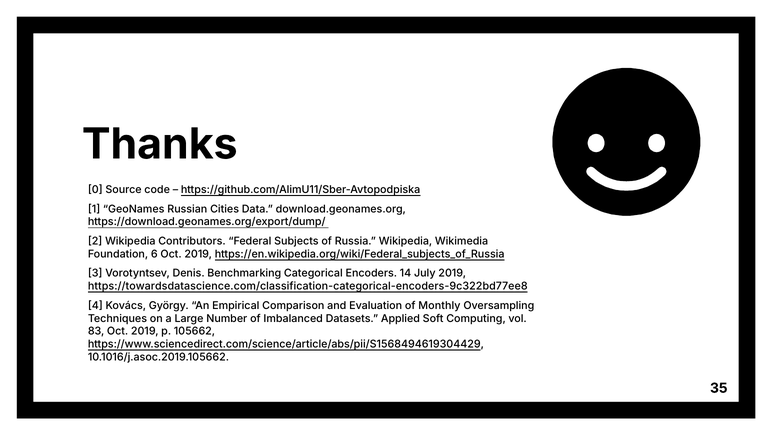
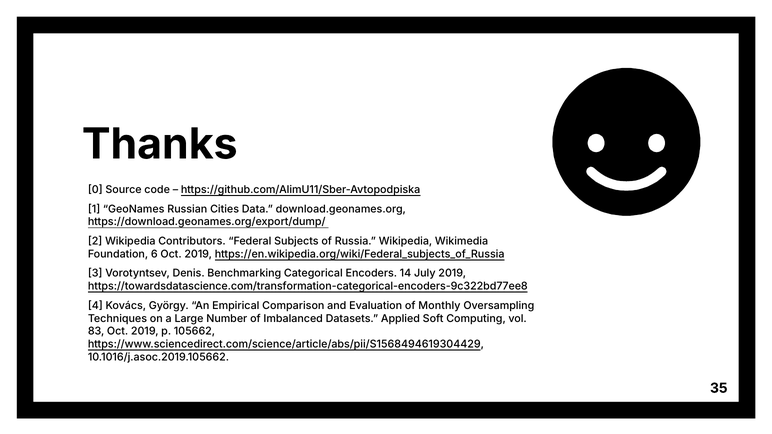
https://towardsdatascience.com/classification-categorical-encoders-9c322bd77ee8: https://towardsdatascience.com/classification-categorical-encoders-9c322bd77ee8 -> https://towardsdatascience.com/transformation-categorical-encoders-9c322bd77ee8 (308, 286)
